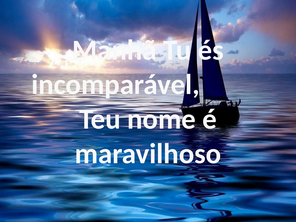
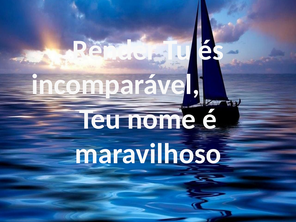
Manhã: Manhã -> Render (115, 50)
